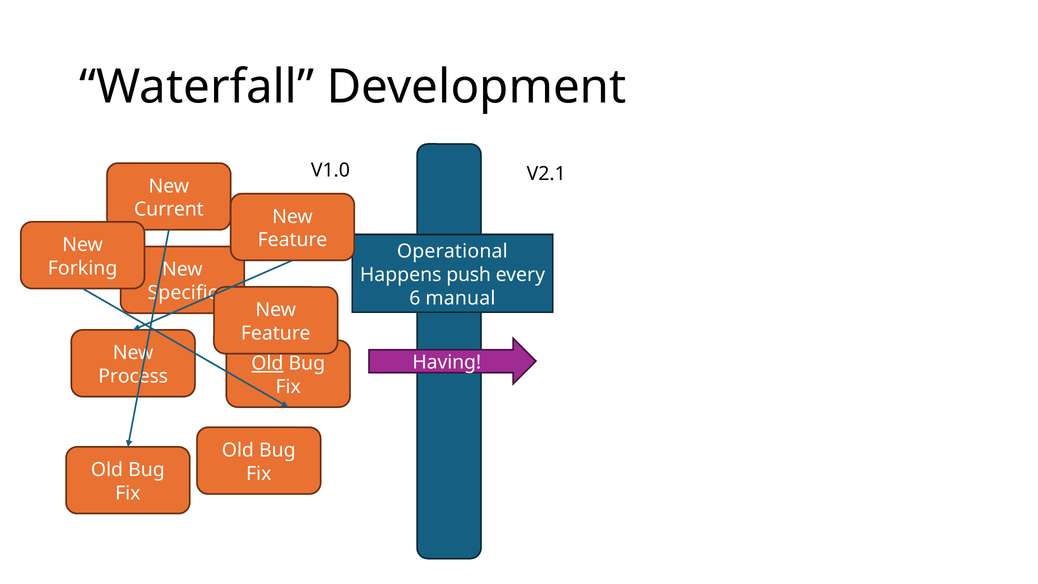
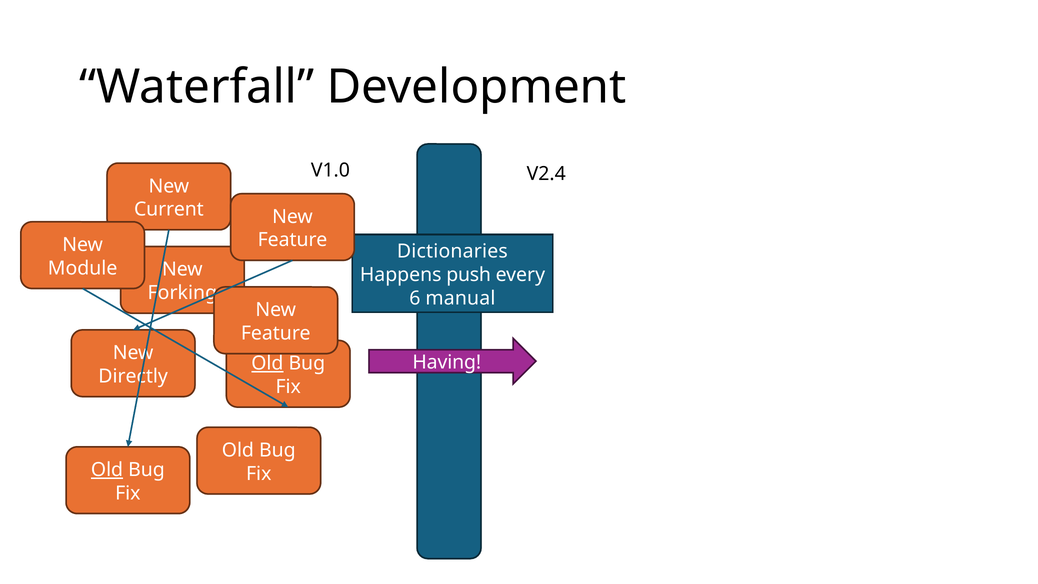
V2.1: V2.1 -> V2.4 (546, 174)
Operational: Operational -> Dictionaries (452, 251)
Forking: Forking -> Module (83, 268)
Specific: Specific -> Forking (182, 293)
Process: Process -> Directly (133, 376)
Old underline: none -> present (107, 470)
